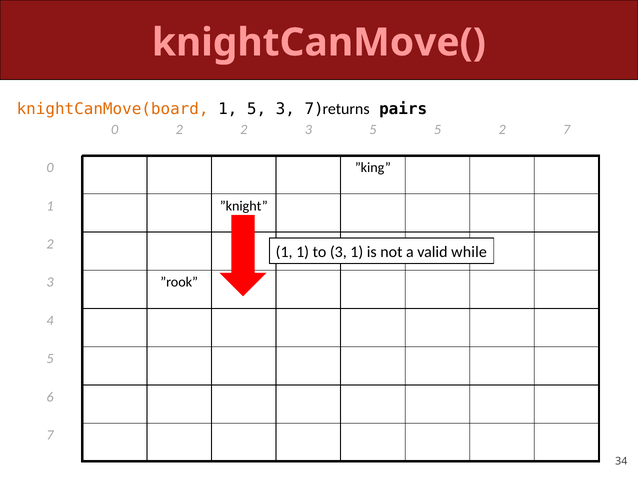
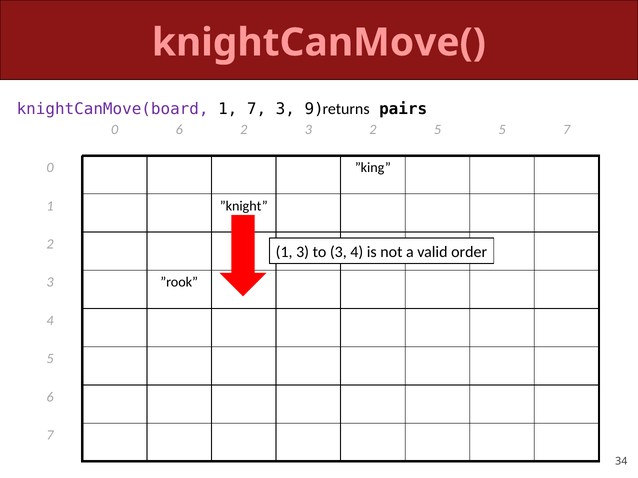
knightCanMove(board colour: orange -> purple (113, 109)
1 5: 5 -> 7 (257, 109)
3 7: 7 -> 9 (314, 109)
0 2: 2 -> 6 (179, 130)
3 5: 5 -> 2 (373, 130)
5 2: 2 -> 5 (502, 130)
1 1: 1 -> 3 (303, 252)
3 1: 1 -> 4 (357, 252)
while: while -> order (469, 252)
